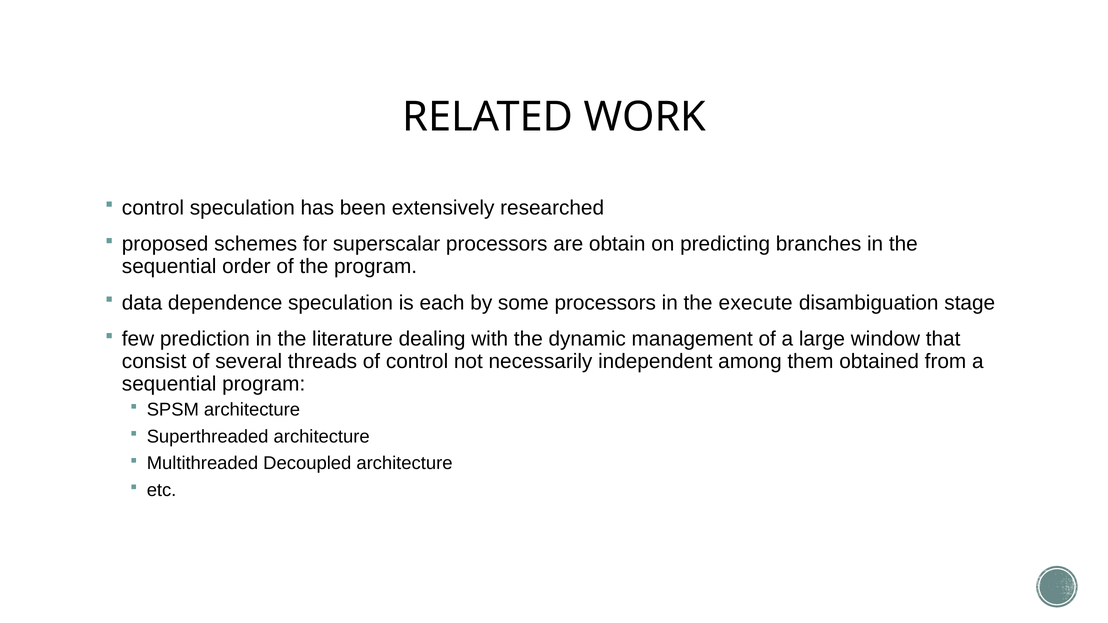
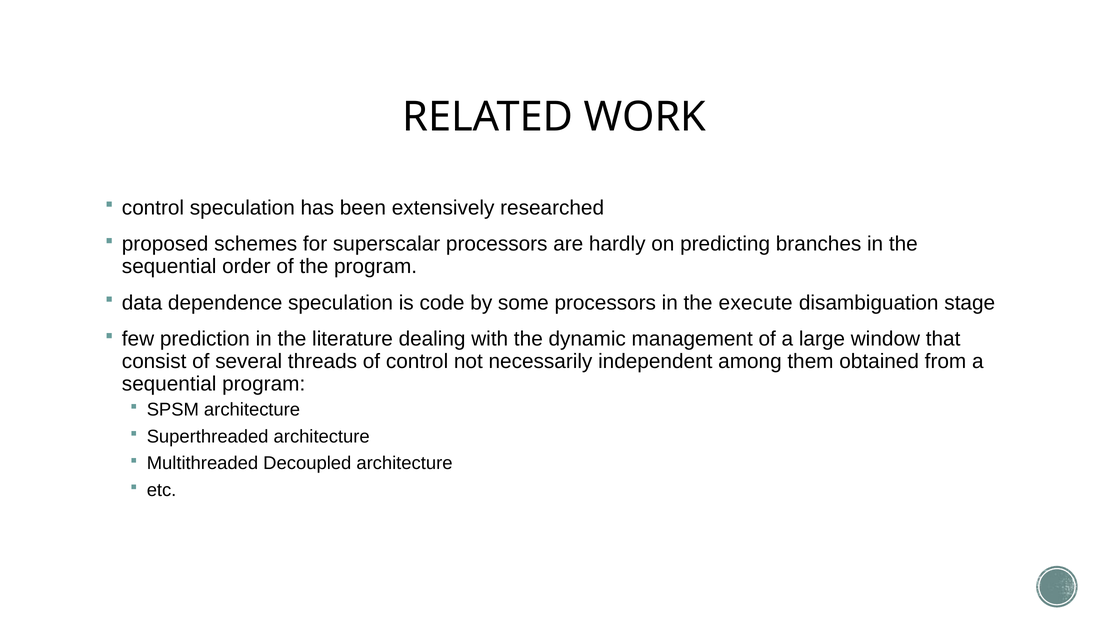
obtain: obtain -> hardly (617, 244)
each: each -> code (442, 303)
